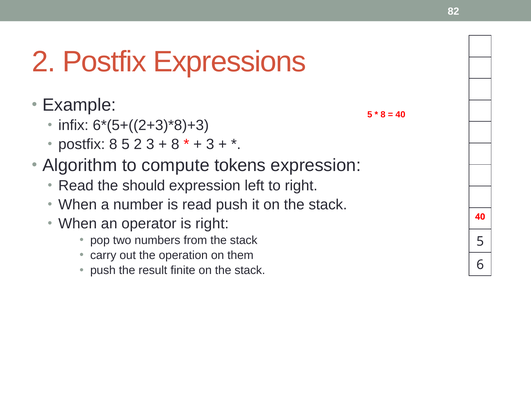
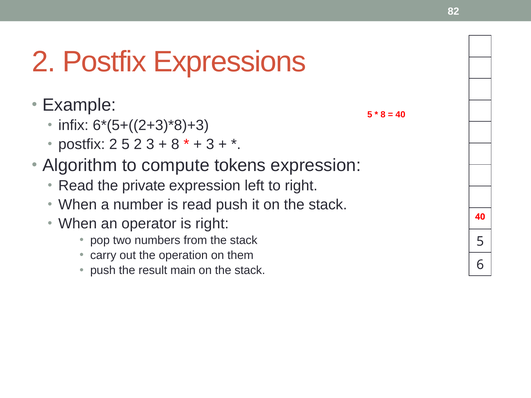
postfix 8: 8 -> 2 (113, 144)
should: should -> private (144, 186)
finite: finite -> main (183, 271)
